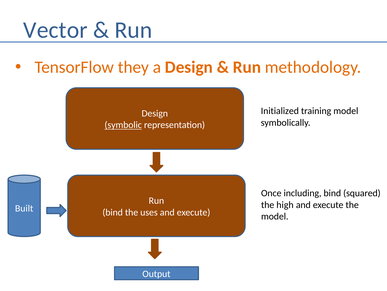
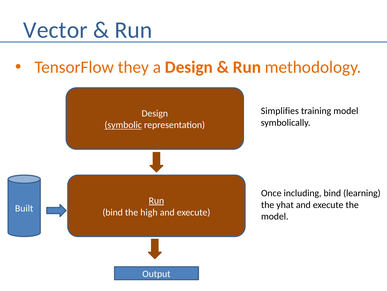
Initialized: Initialized -> Simplifies (280, 111)
squared: squared -> learning (362, 193)
Run underline: none -> present (156, 200)
high: high -> yhat (285, 204)
uses: uses -> high (149, 212)
